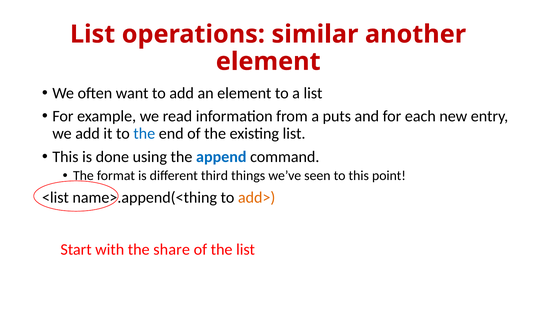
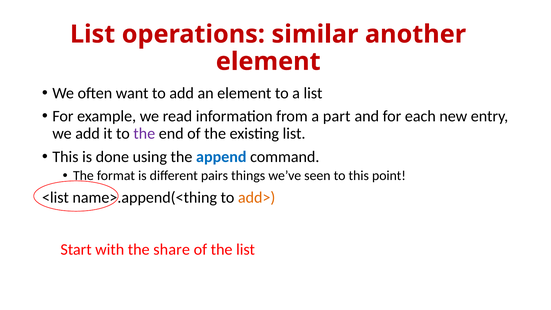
puts: puts -> part (337, 116)
the colour: blue -> purple (144, 134)
third: third -> pairs (214, 176)
